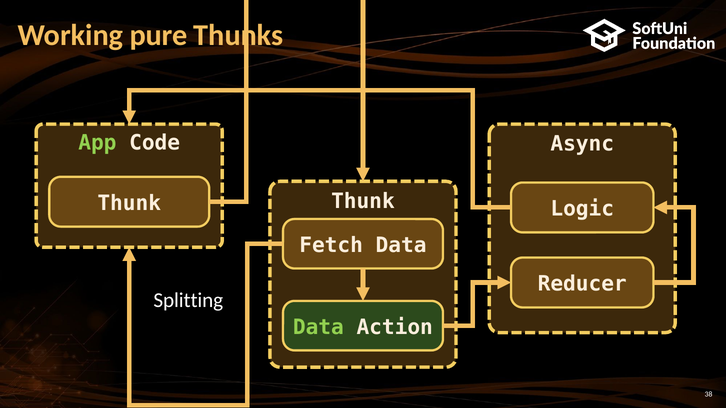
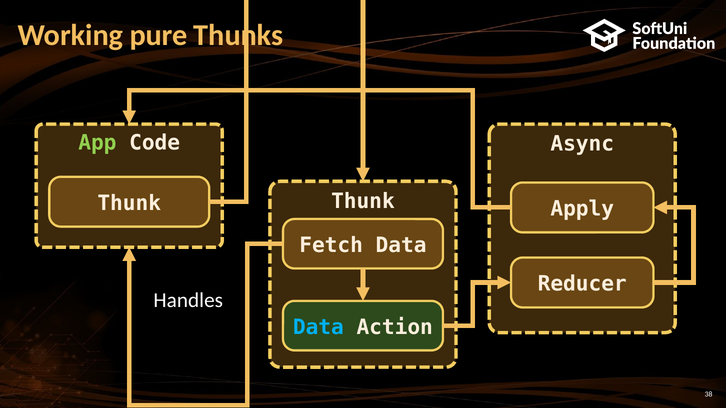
Logic: Logic -> Apply (582, 209)
Splitting: Splitting -> Handles (188, 300)
Data colour: light green -> light blue (318, 327)
